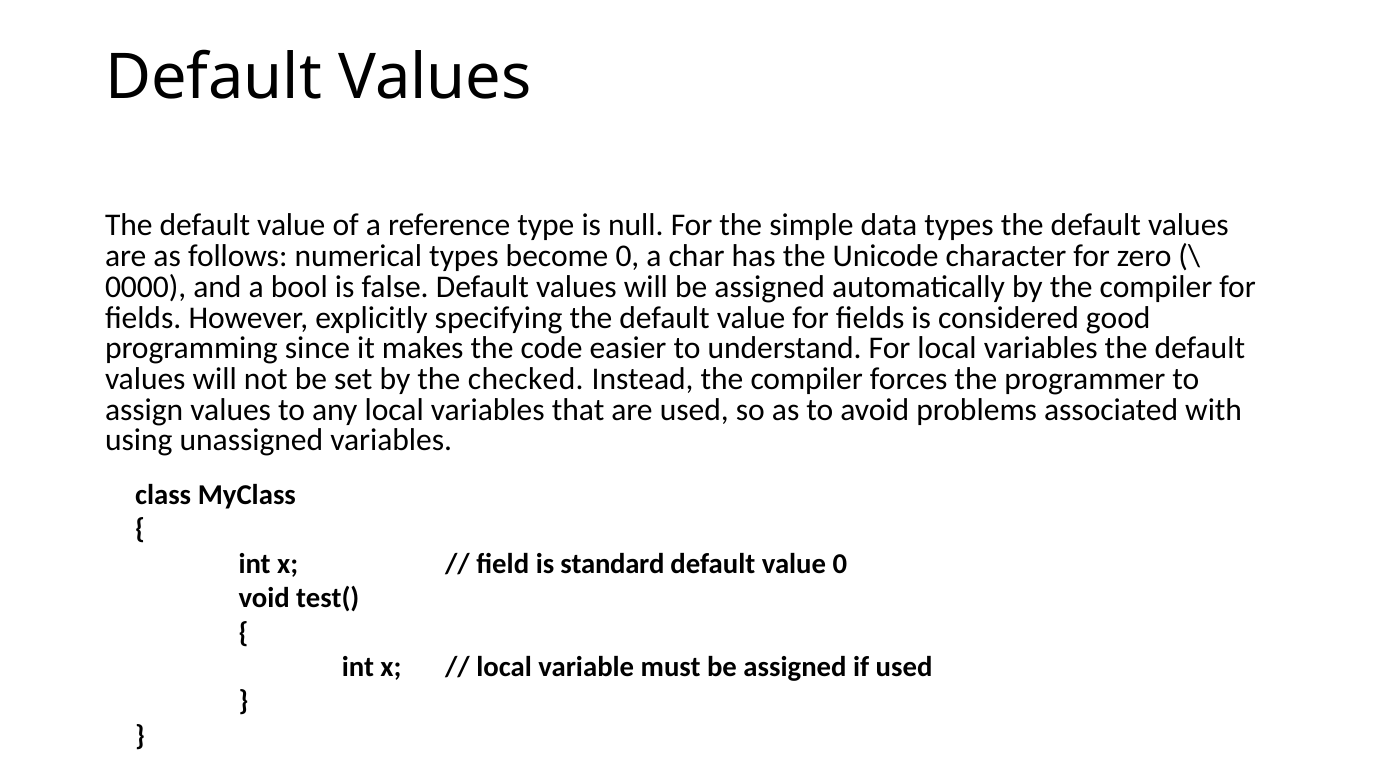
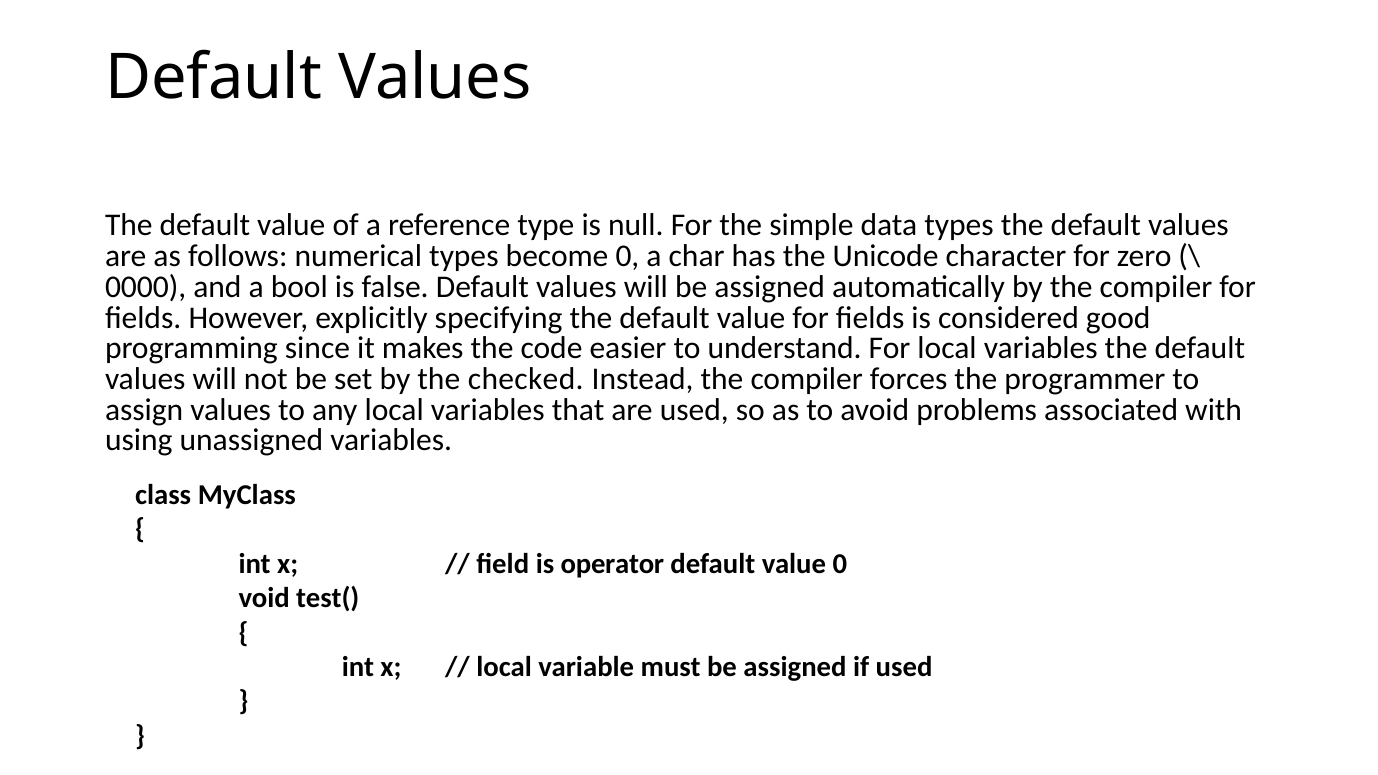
standard: standard -> operator (612, 564)
